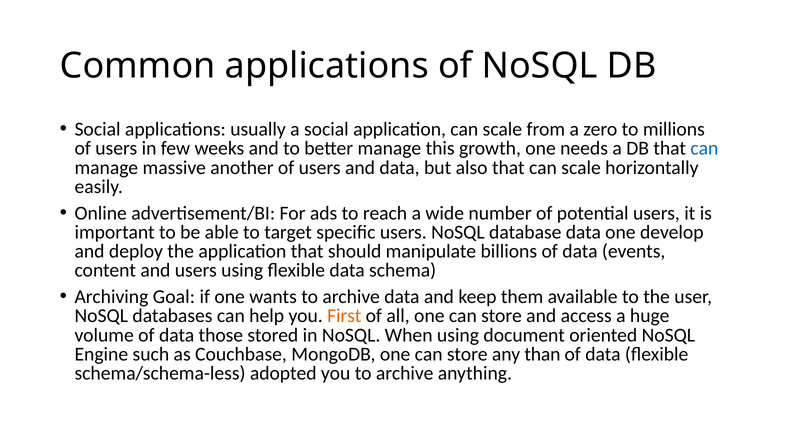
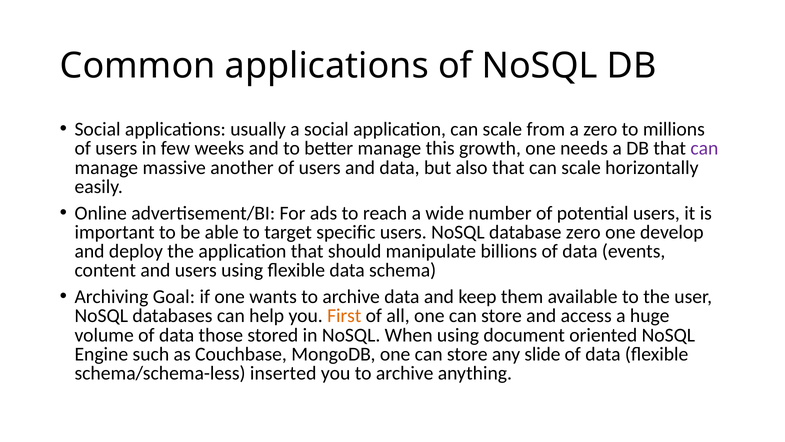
can colour: blue -> purple (704, 148)
database data: data -> zero (583, 232)
than: than -> slide (542, 354)
adopted: adopted -> inserted (283, 373)
